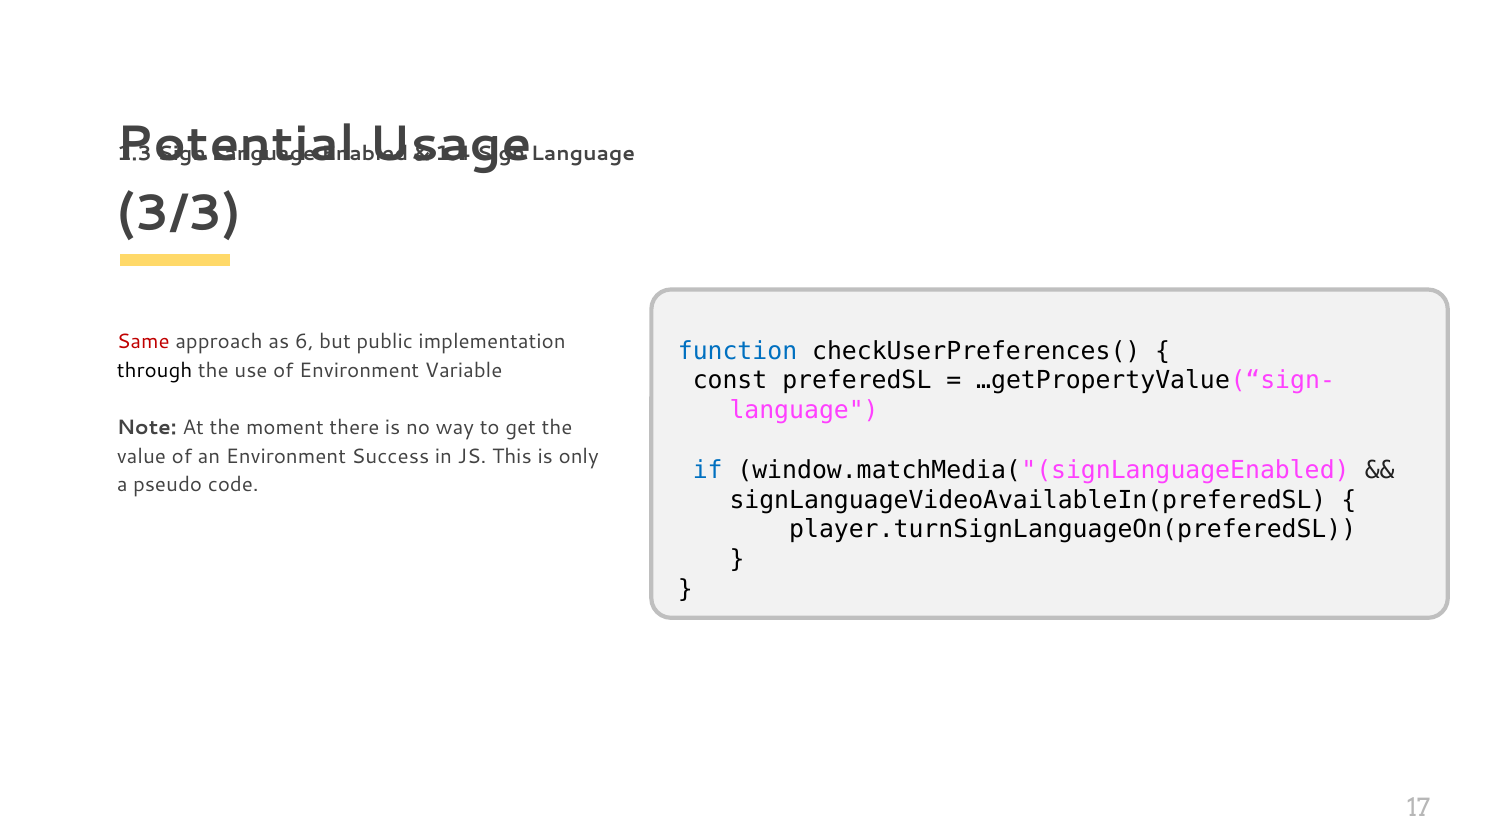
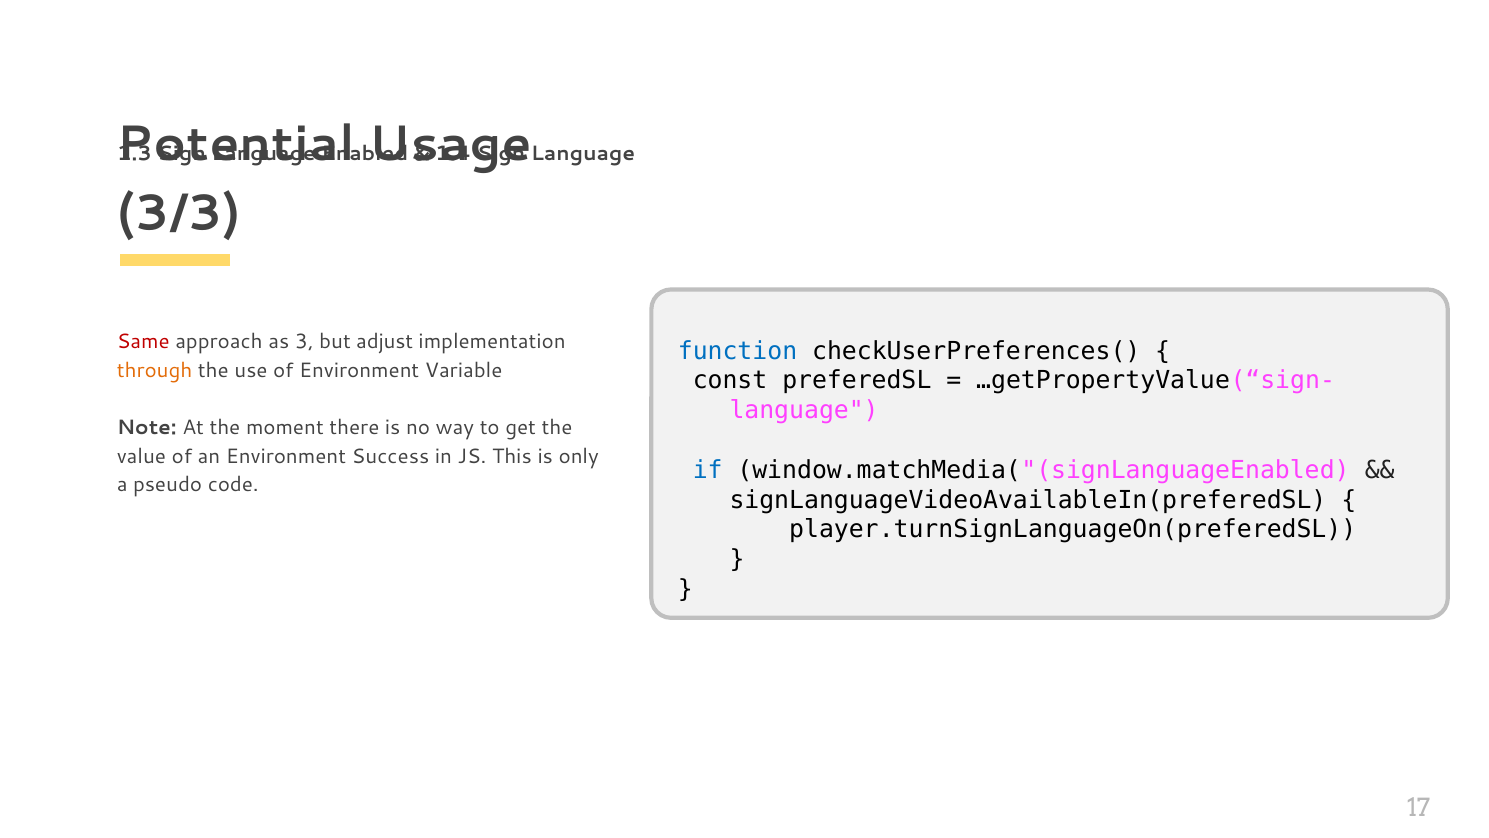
6: 6 -> 3 (304, 342)
public: public -> adjust (385, 342)
through colour: black -> orange (155, 370)
